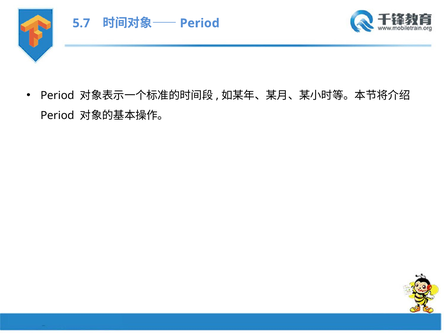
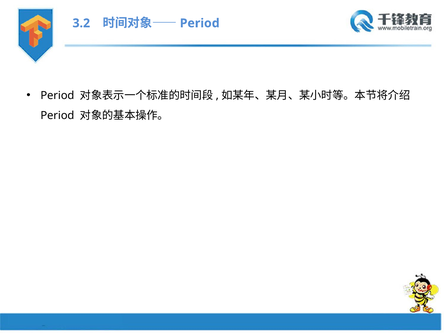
5.7: 5.7 -> 3.2 (81, 23)
